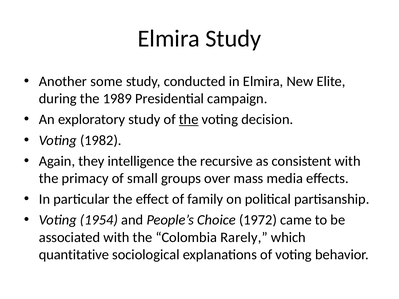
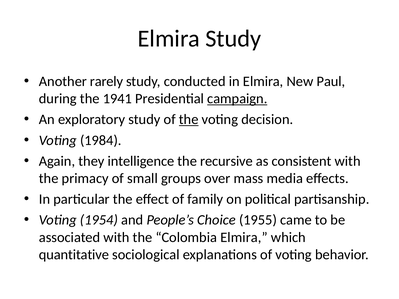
some: some -> rarely (107, 81)
Elite: Elite -> Paul (331, 81)
1989: 1989 -> 1941 (117, 99)
campaign underline: none -> present (237, 99)
1982: 1982 -> 1984 (101, 140)
1972: 1972 -> 1955 (258, 220)
Colombia Rarely: Rarely -> Elmira (244, 237)
